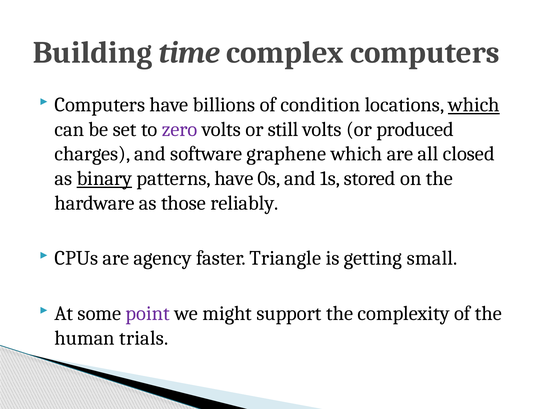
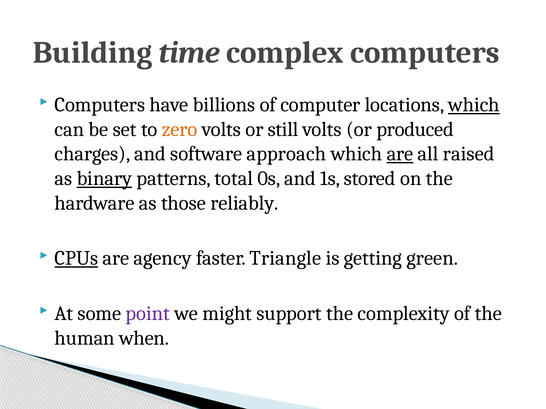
condition: condition -> computer (320, 105)
zero colour: purple -> orange (180, 129)
graphene: graphene -> approach (286, 154)
are underline: none -> present (400, 154)
closed: closed -> raised (469, 154)
patterns have: have -> total (234, 179)
CPUs underline: none -> present (76, 259)
small: small -> green (432, 259)
trials: trials -> when (144, 338)
